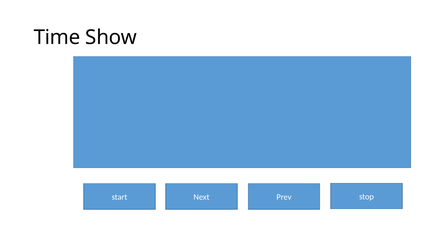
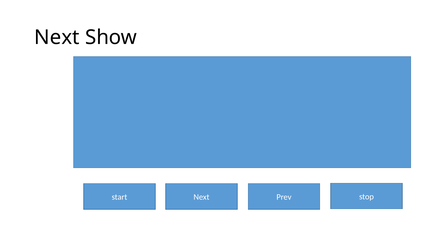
Time: Time -> Next (57, 37)
